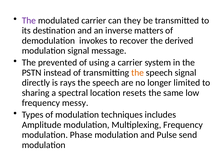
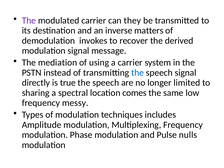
prevented: prevented -> mediation (58, 63)
the colour: orange -> blue (138, 73)
rays: rays -> true (68, 83)
resets: resets -> comes (135, 93)
send: send -> nulls (188, 135)
